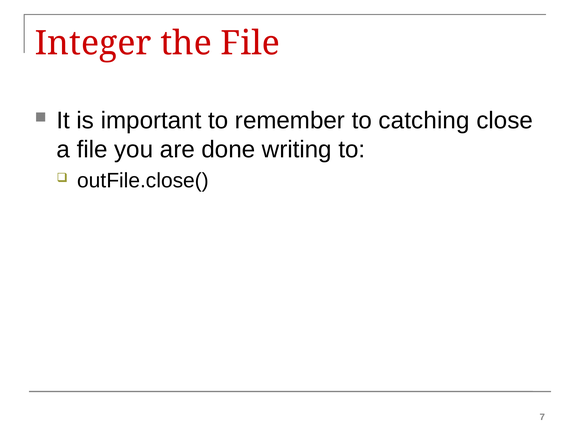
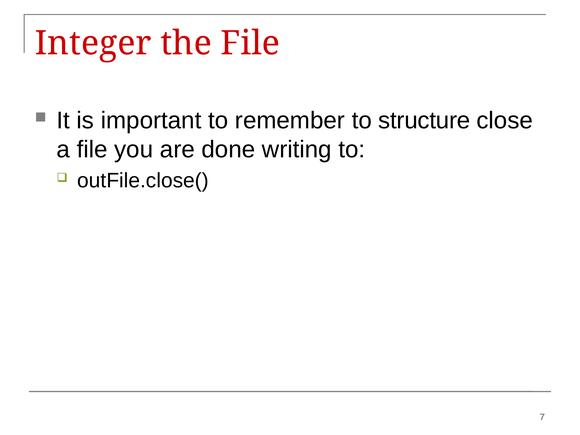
catching: catching -> structure (424, 121)
